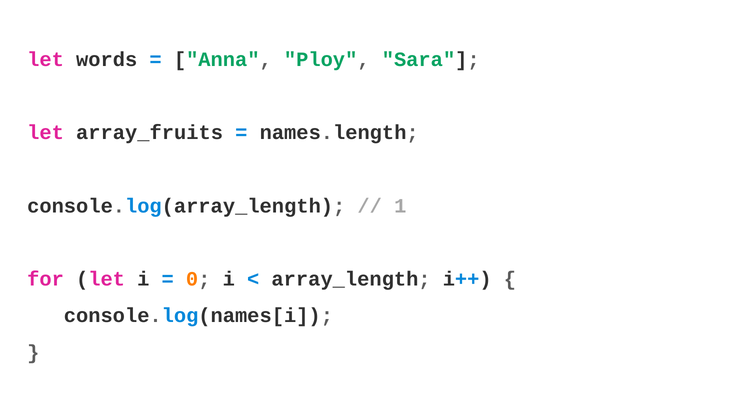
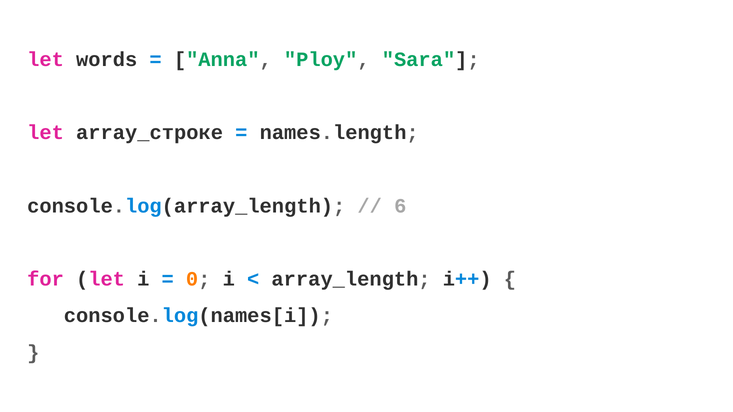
array_fruits: array_fruits -> array_строке (150, 133)
1: 1 -> 6 (400, 206)
